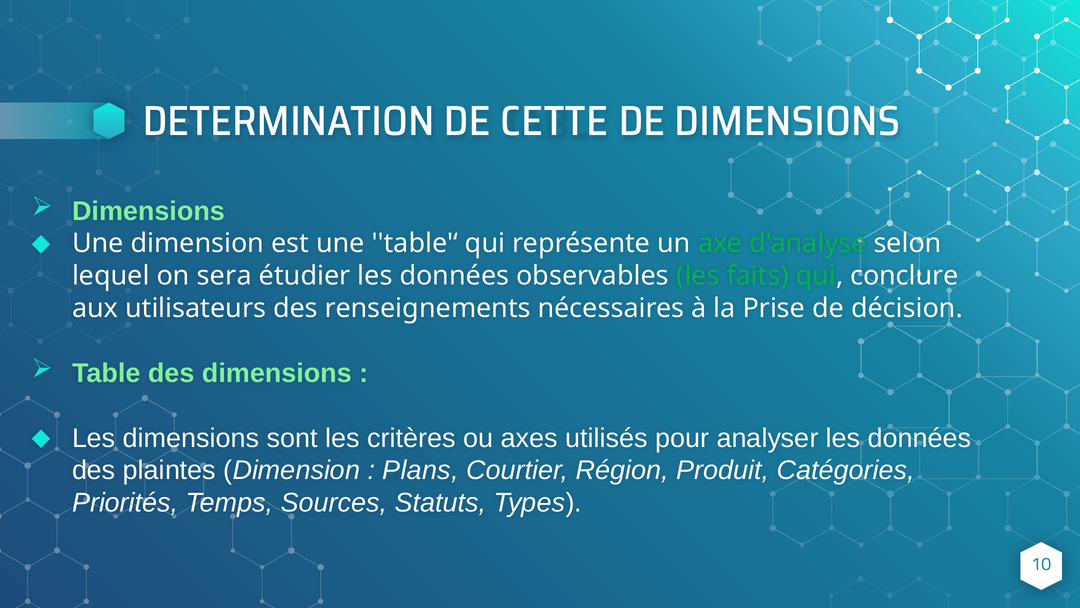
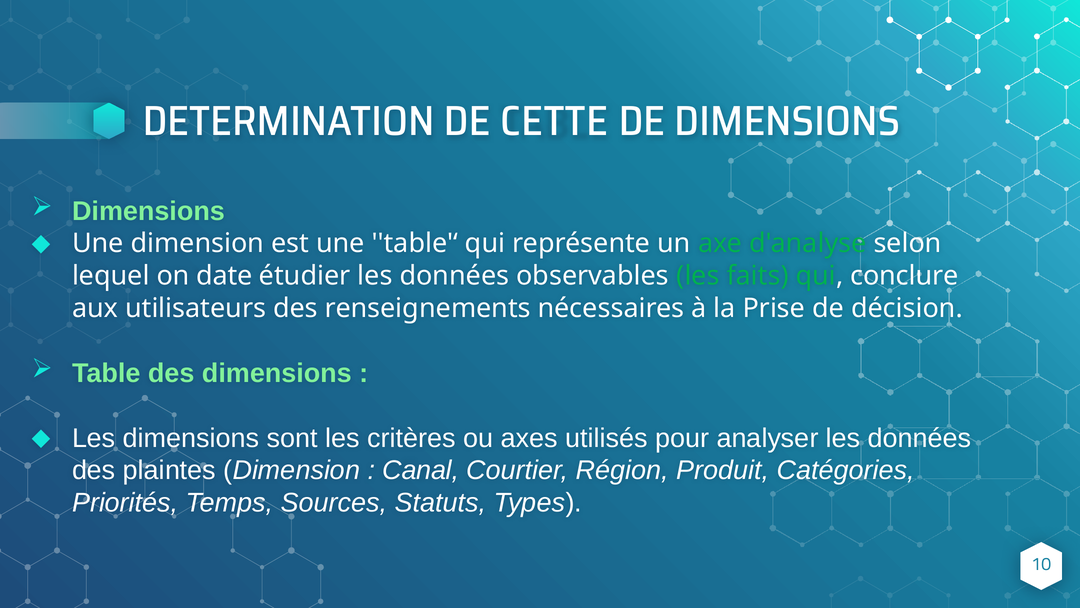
sera: sera -> date (224, 276)
Plans: Plans -> Canal (421, 470)
